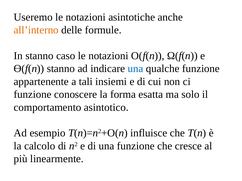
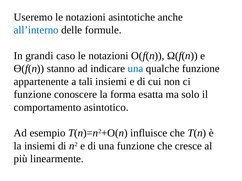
all’interno colour: orange -> blue (36, 30)
In stanno: stanno -> grandi (39, 56)
la calcolo: calcolo -> insiemi (40, 146)
